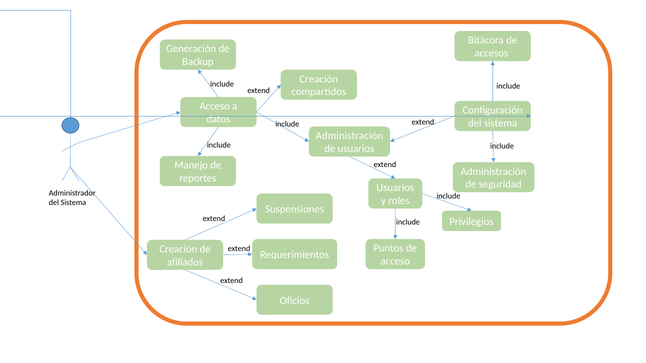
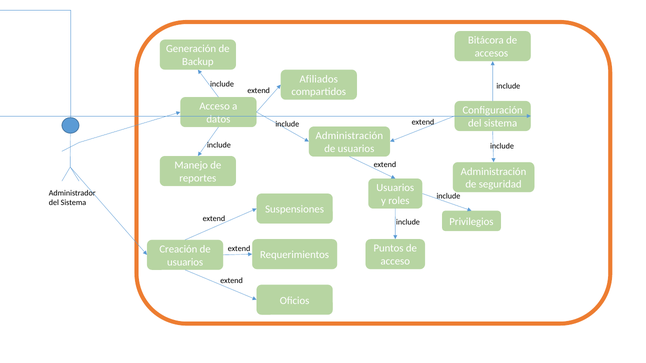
Creación: Creación -> Afiliados (319, 79)
afiliados: afiliados -> usuarios (185, 262)
